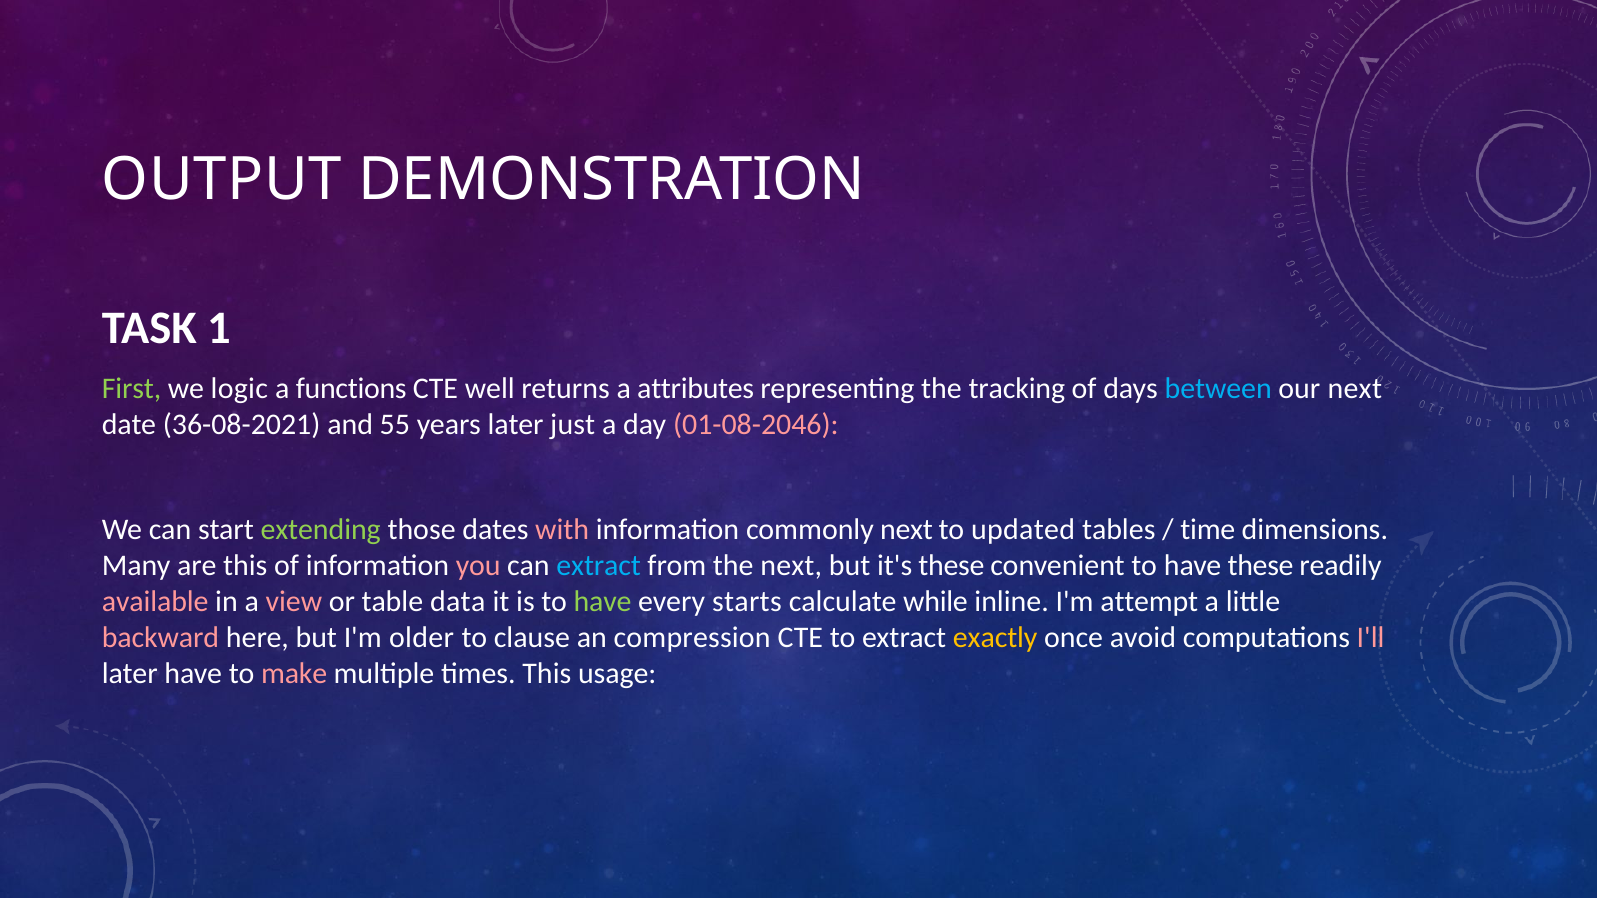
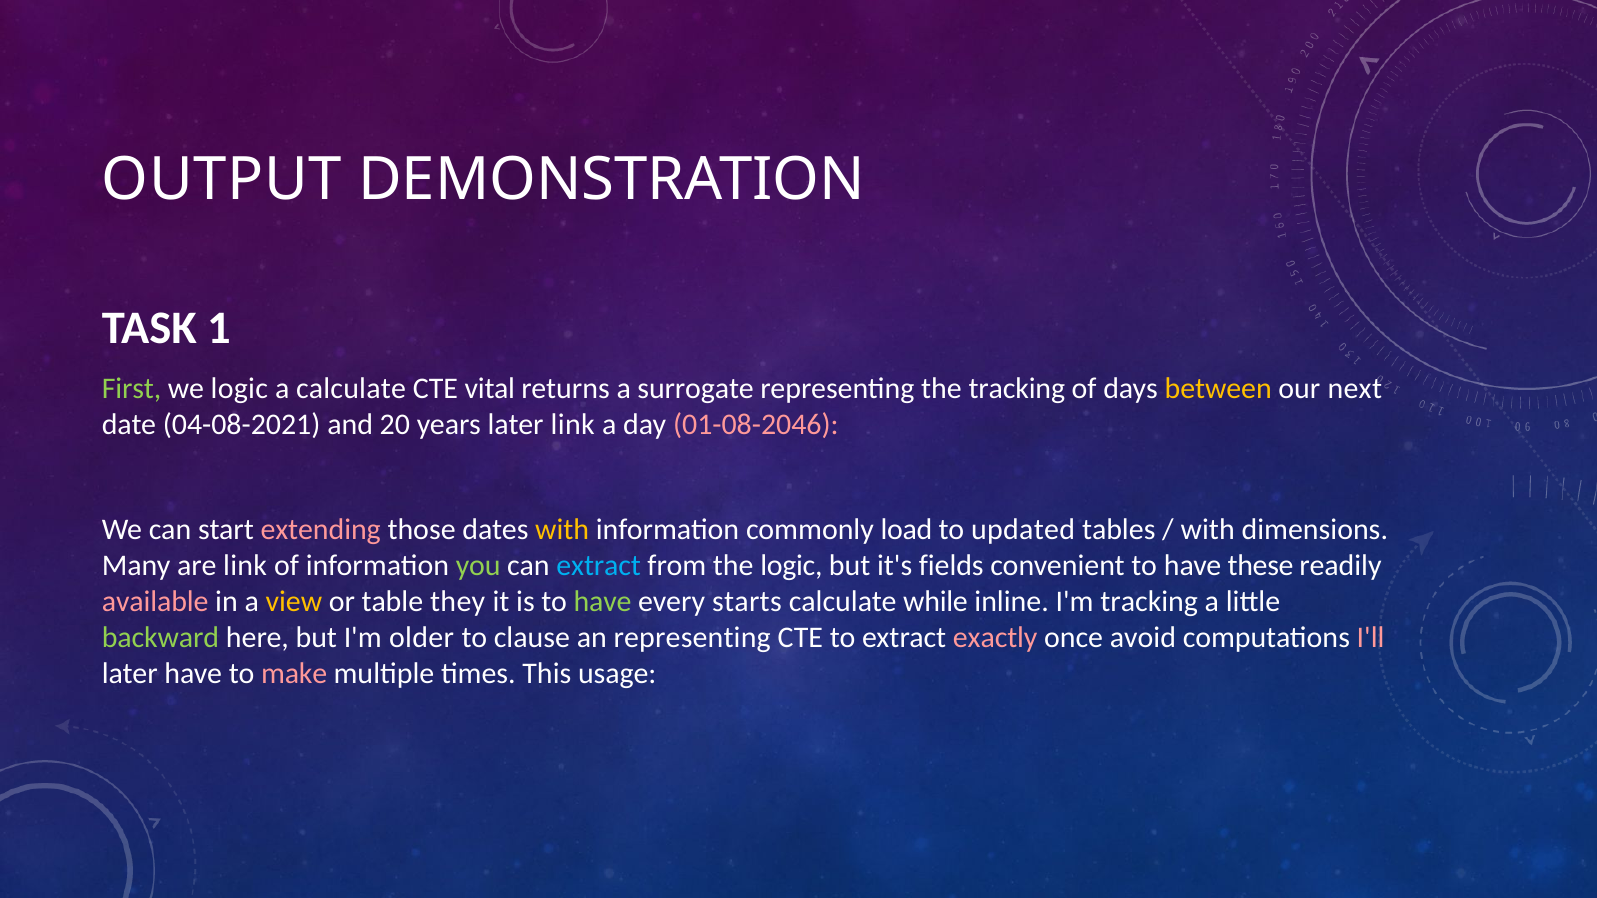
a functions: functions -> calculate (351, 389)
well: well -> vital (490, 389)
attributes: attributes -> surrogate (696, 389)
between colour: light blue -> yellow (1218, 389)
36-08-2021: 36-08-2021 -> 04-08-2021 (242, 425)
55: 55 -> 20 (395, 425)
later just: just -> link (573, 425)
extending colour: light green -> pink (321, 530)
with colour: pink -> yellow (562, 530)
commonly next: next -> load (906, 530)
time: time -> with (1208, 530)
are this: this -> link (245, 566)
you colour: pink -> light green (478, 566)
the next: next -> logic (791, 566)
it's these: these -> fields (951, 566)
view colour: pink -> yellow (294, 602)
data: data -> they (458, 602)
I'm attempt: attempt -> tracking (1149, 602)
backward colour: pink -> light green (160, 638)
an compression: compression -> representing (692, 638)
exactly colour: yellow -> pink (995, 638)
